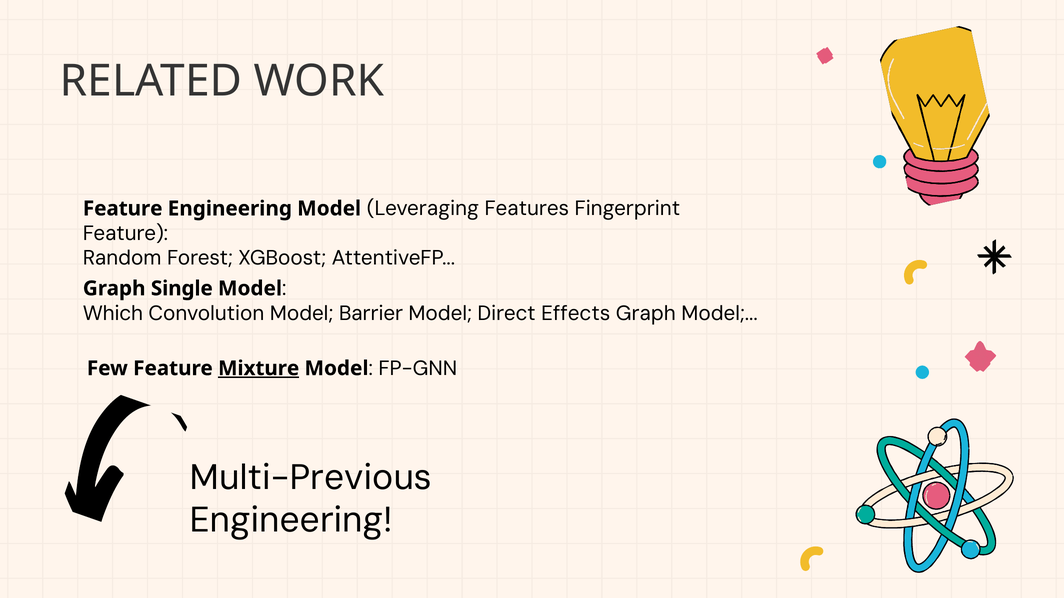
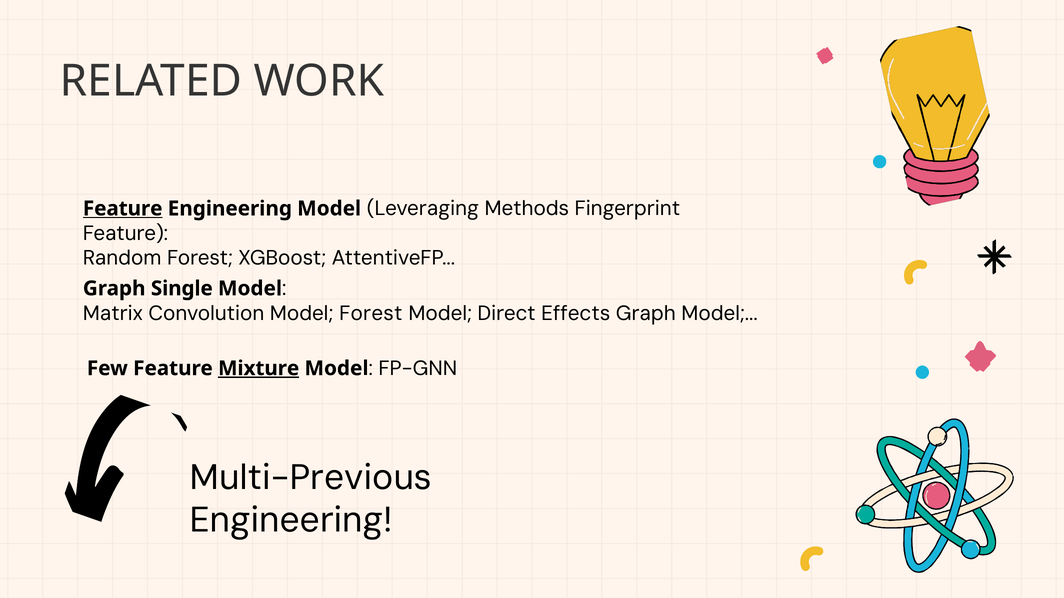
Feature underline: none -> present (123, 209)
Features: Features -> Methods (527, 209)
Which: Which -> Matrix (113, 314)
Model Barrier: Barrier -> Forest (371, 314)
